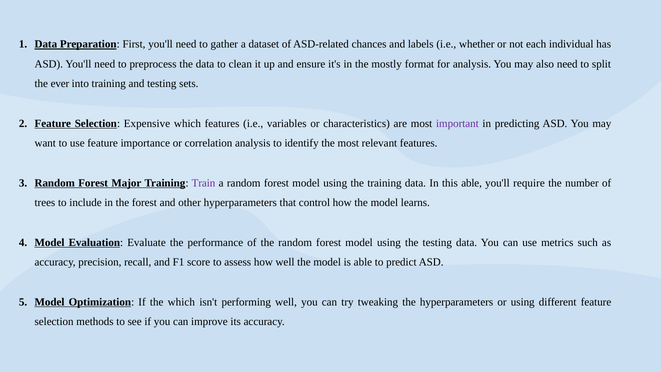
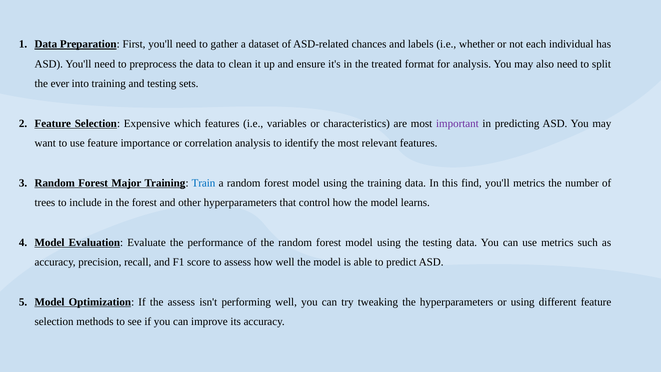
mostly: mostly -> treated (387, 64)
Train colour: purple -> blue (204, 183)
this able: able -> find (472, 183)
you'll require: require -> metrics (529, 183)
the which: which -> assess (181, 302)
